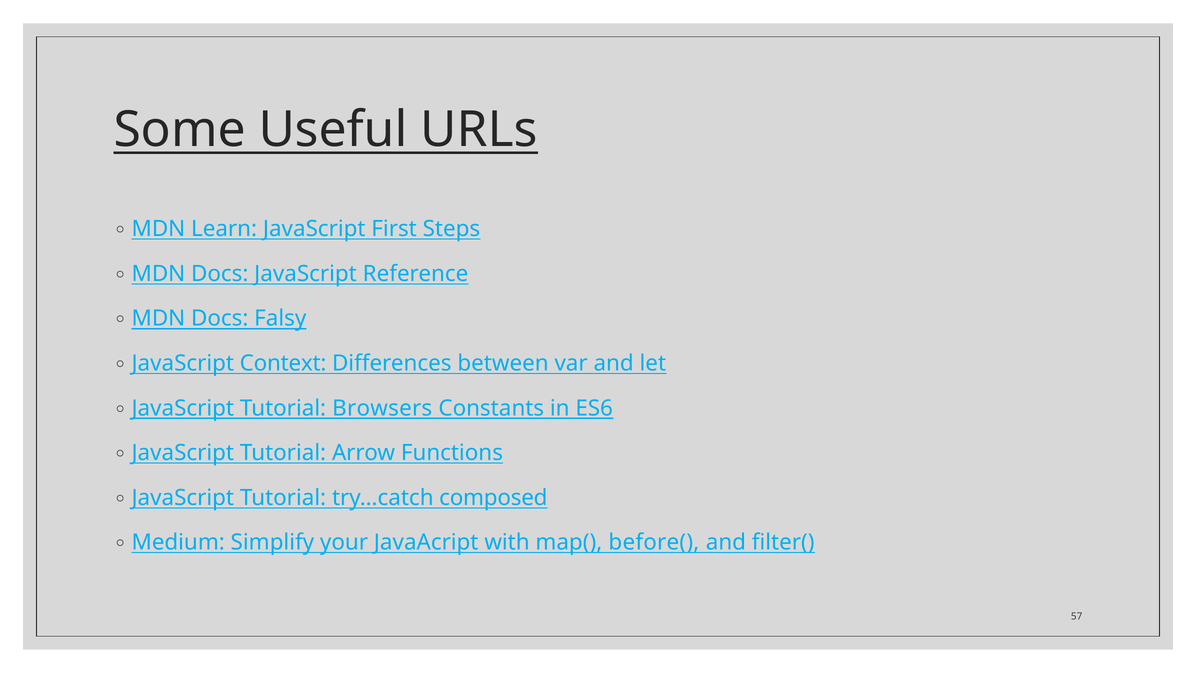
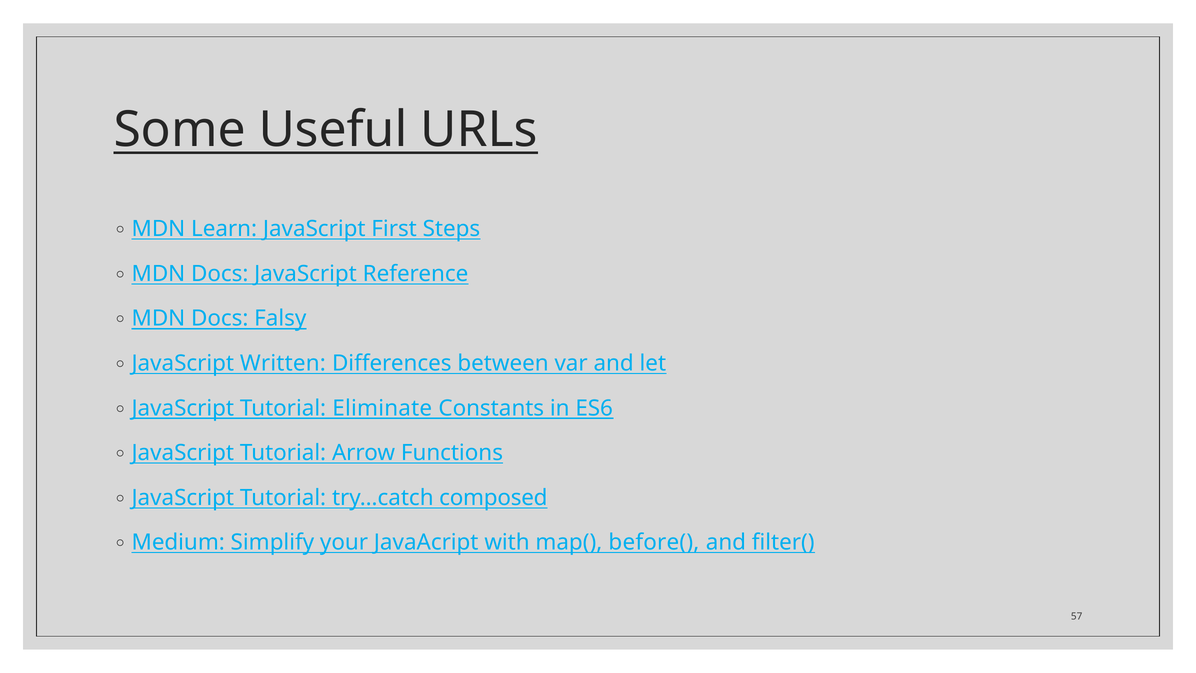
Context: Context -> Written (283, 363)
Browsers: Browsers -> Eliminate (382, 408)
